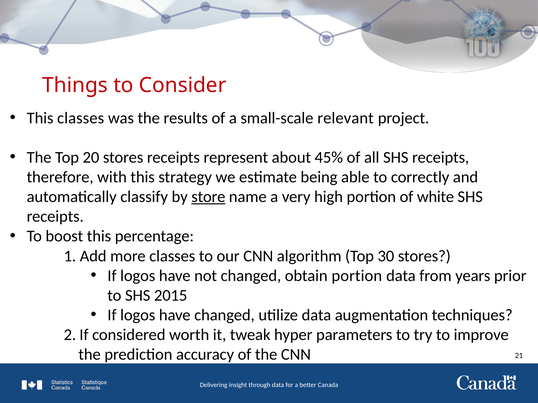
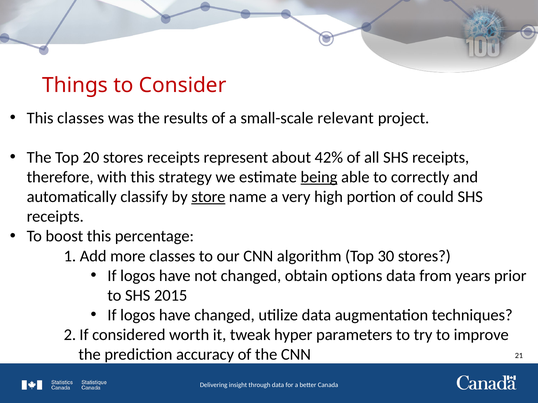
45%: 45% -> 42% (329, 158)
being underline: none -> present (319, 177)
white: white -> could (435, 197)
obtain portion: portion -> options (357, 276)
